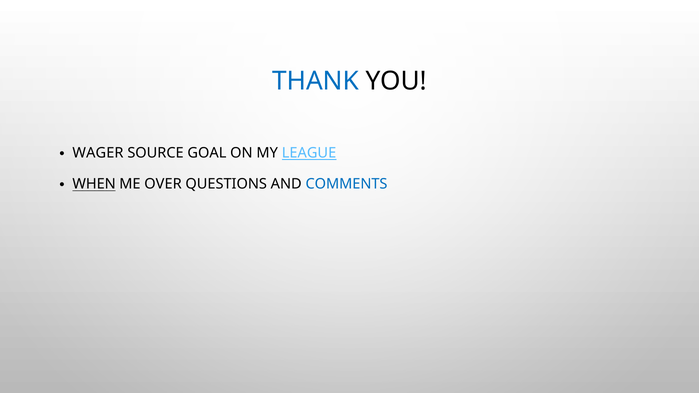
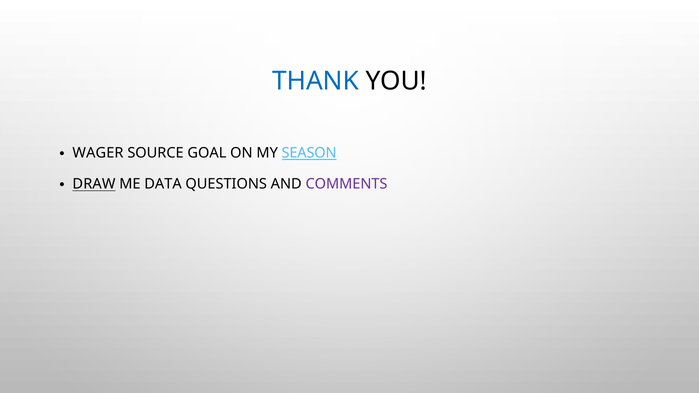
LEAGUE: LEAGUE -> SEASON (309, 153)
WHEN: WHEN -> DRAW (94, 184)
OVER: OVER -> DATA (163, 184)
COMMENTS colour: blue -> purple (346, 184)
